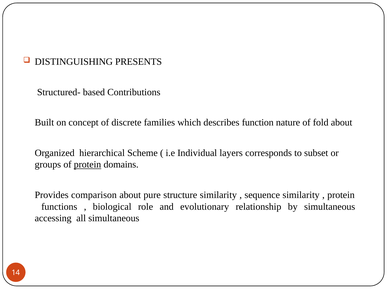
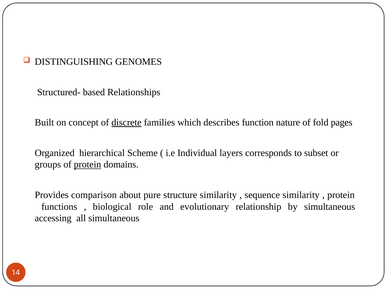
PRESENTS: PRESENTS -> GENOMES (139, 62)
Contributions: Contributions -> Relationships (134, 92)
discrete underline: none -> present (126, 123)
fold about: about -> pages (342, 123)
